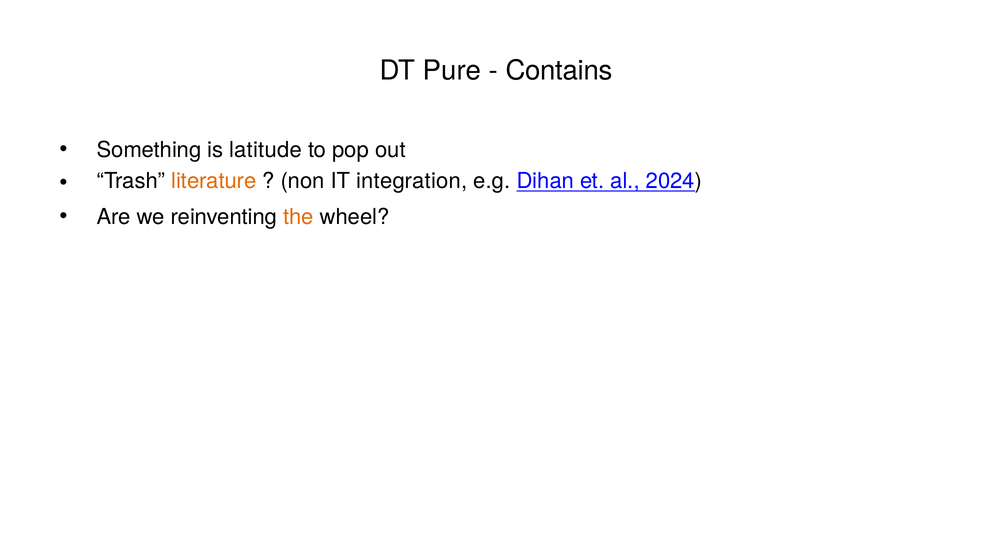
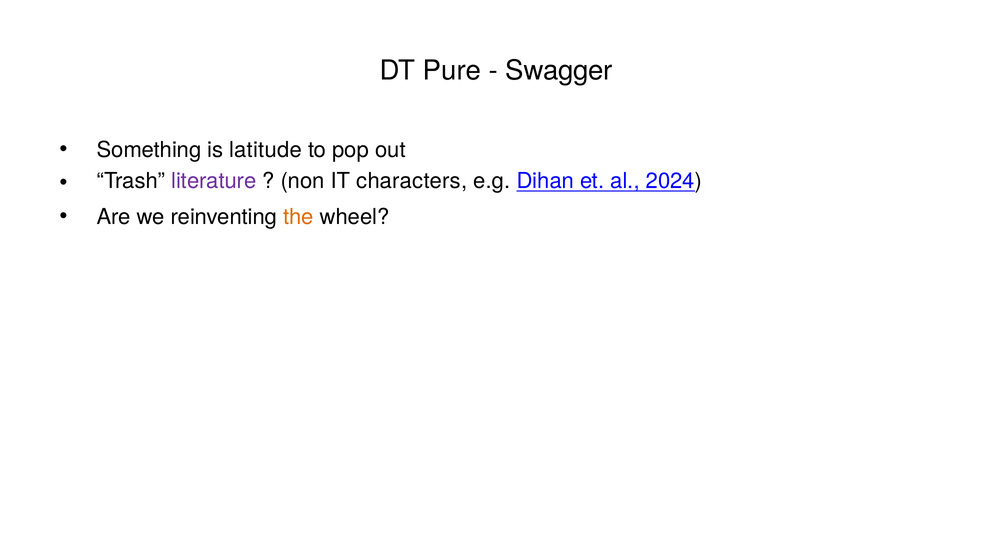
Contains: Contains -> Swagger (559, 71)
literature colour: orange -> purple (214, 181)
integration: integration -> characters (412, 181)
